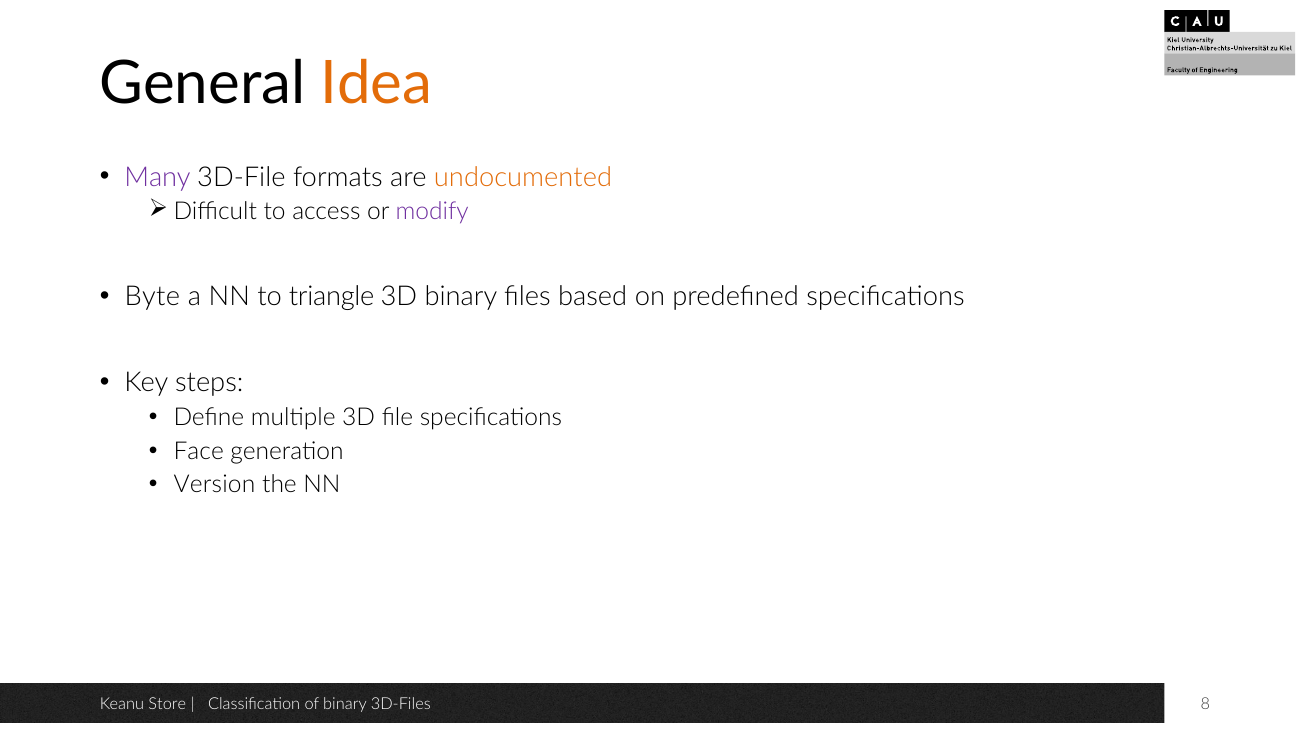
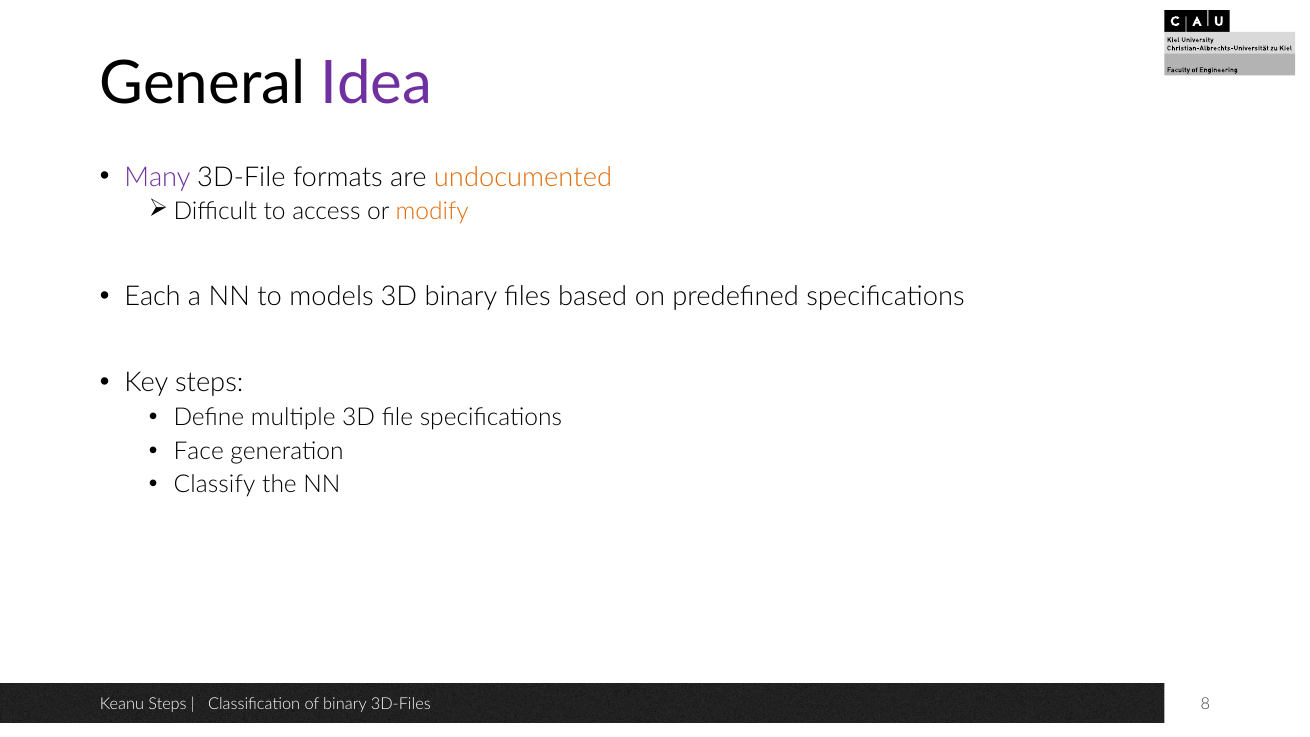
Idea colour: orange -> purple (377, 83)
modify colour: purple -> orange (432, 212)
Byte: Byte -> Each (153, 297)
triangle: triangle -> models (332, 297)
Version: Version -> Classify (214, 484)
Keanu Store: Store -> Steps (167, 704)
